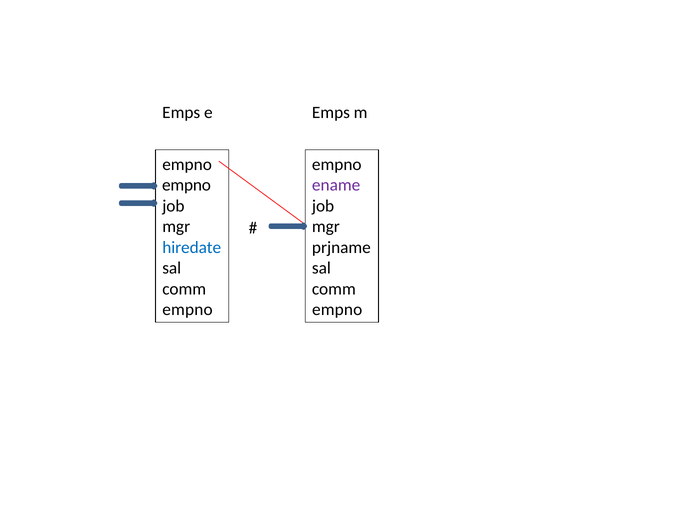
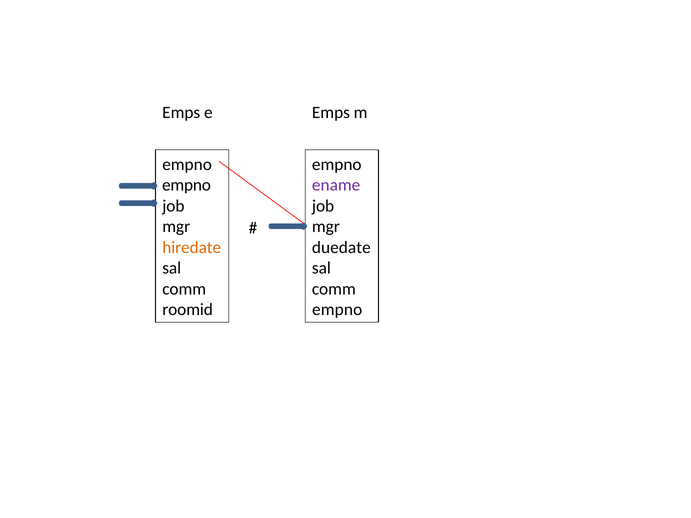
hiredate colour: blue -> orange (192, 248)
prjname: prjname -> duedate (341, 248)
empno: empno -> roomid (188, 310)
